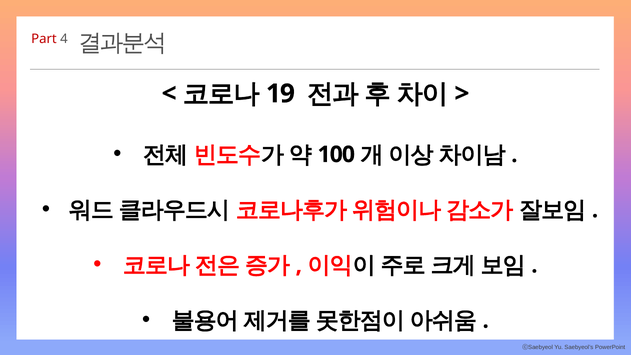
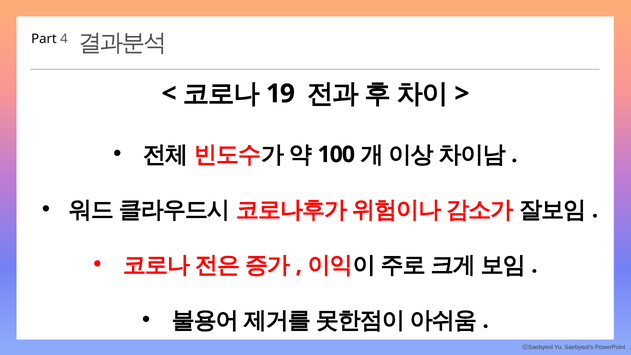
Part colour: red -> black (44, 39)
